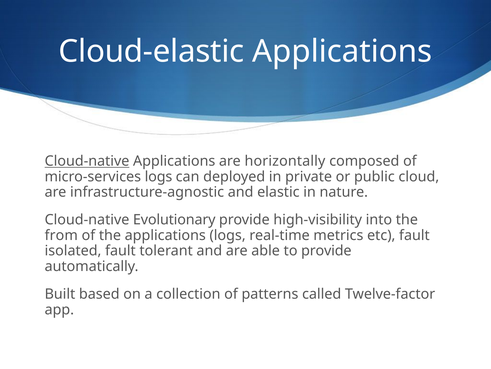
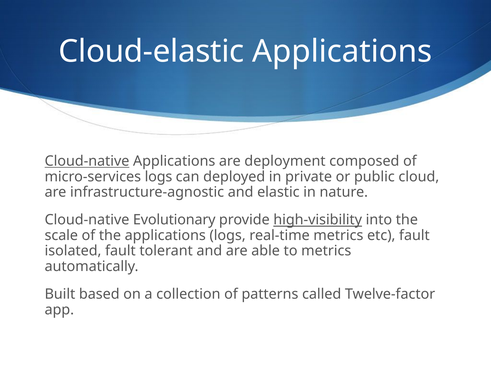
horizontally: horizontally -> deployment (285, 161)
high-visibility underline: none -> present (318, 219)
from: from -> scale (61, 235)
to provide: provide -> metrics (326, 250)
